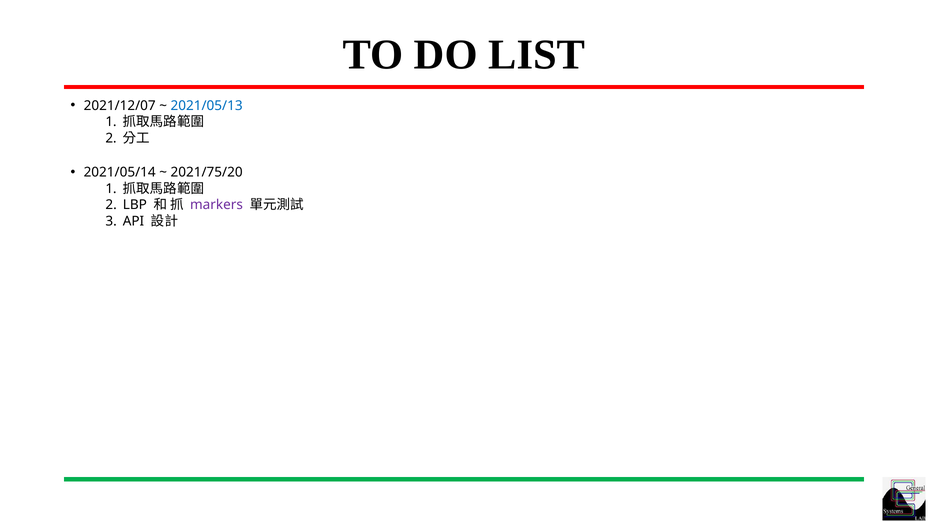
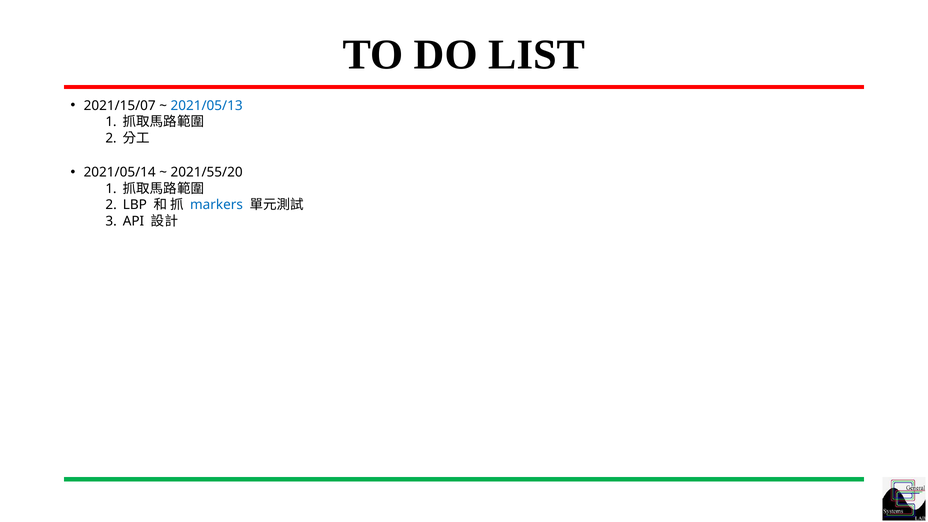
2021/12/07: 2021/12/07 -> 2021/15/07 (120, 106)
2021/75/20: 2021/75/20 -> 2021/55/20 (207, 172)
markers colour: purple -> blue (217, 205)
